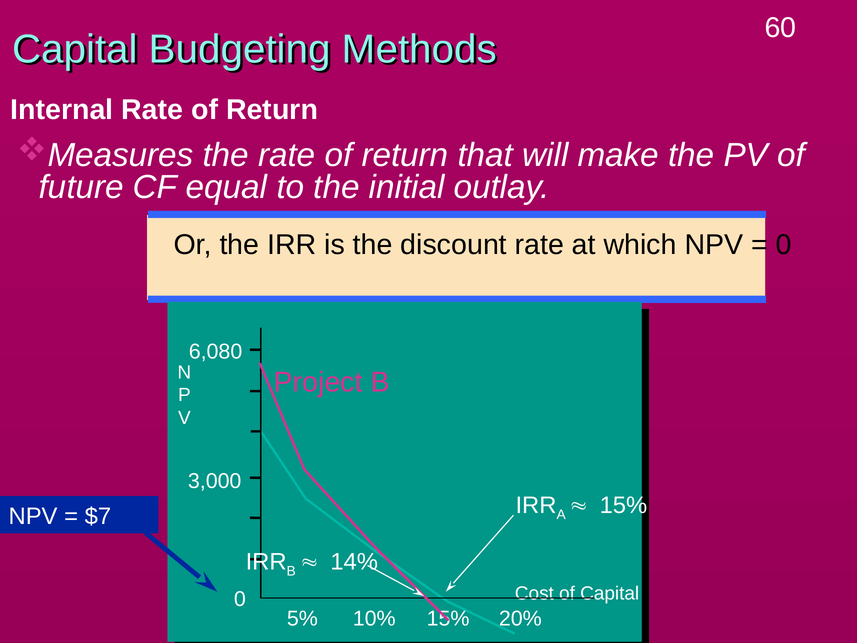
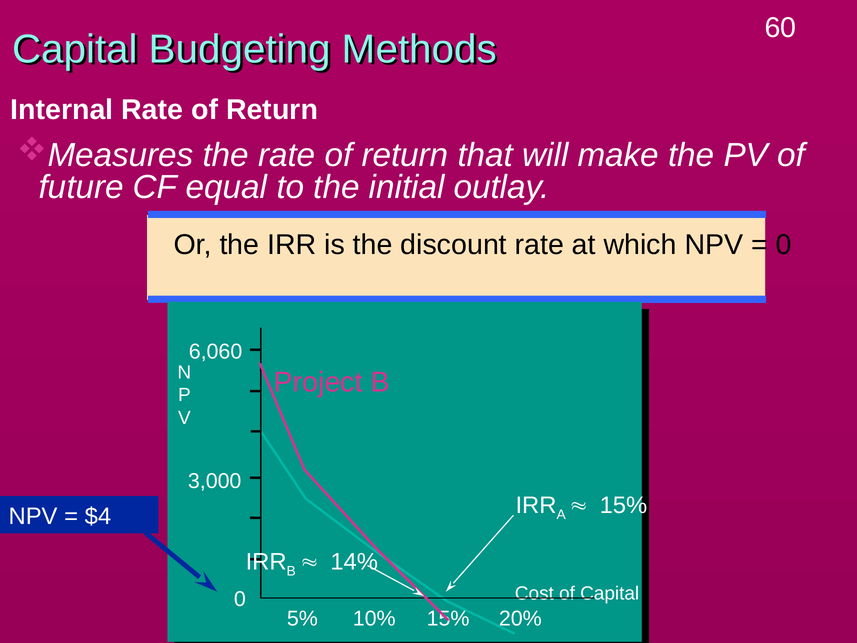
6,080: 6,080 -> 6,060 (216, 351)
$7: $7 -> $4 (98, 516)
